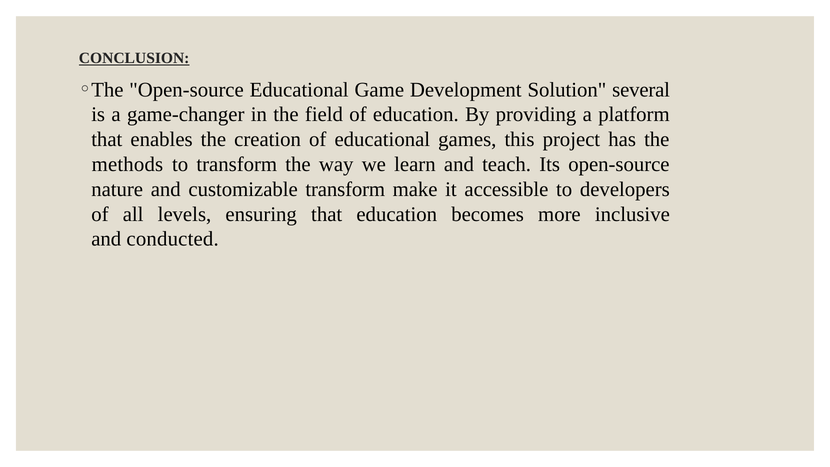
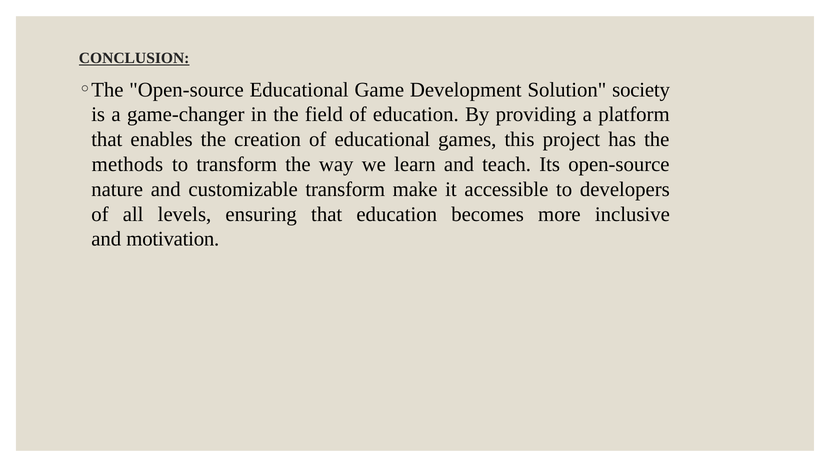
several: several -> society (641, 90)
conducted: conducted -> motivation (173, 239)
